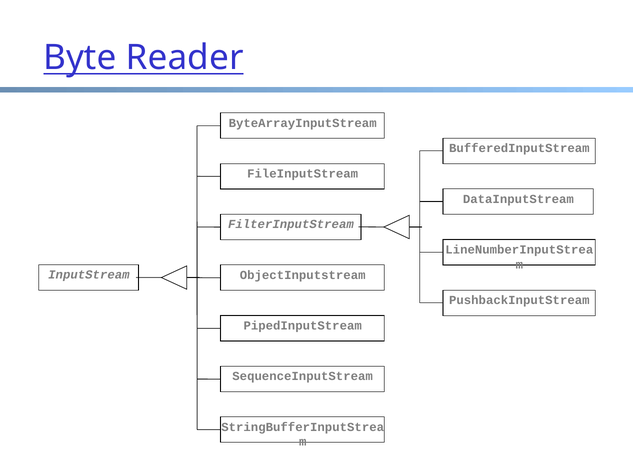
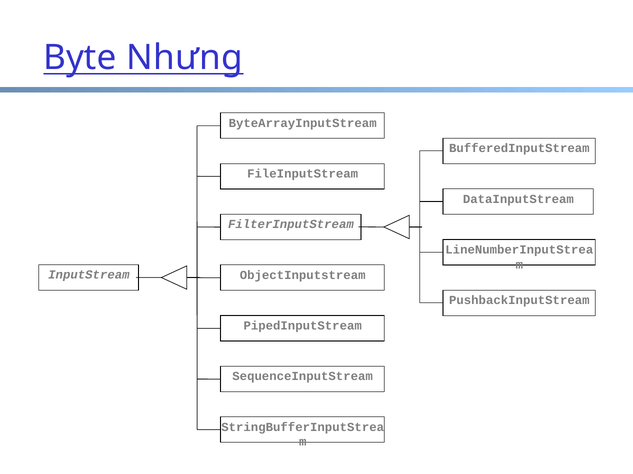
Reader: Reader -> Nhưng (184, 58)
